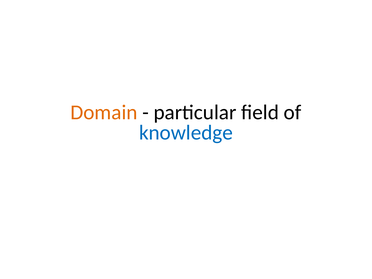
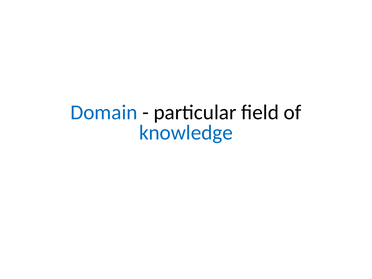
Domain colour: orange -> blue (104, 112)
